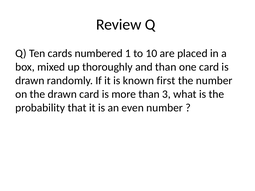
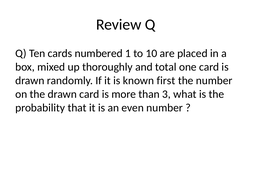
and than: than -> total (166, 67)
